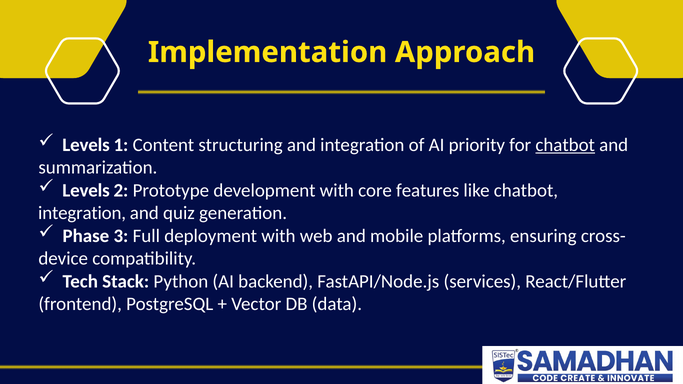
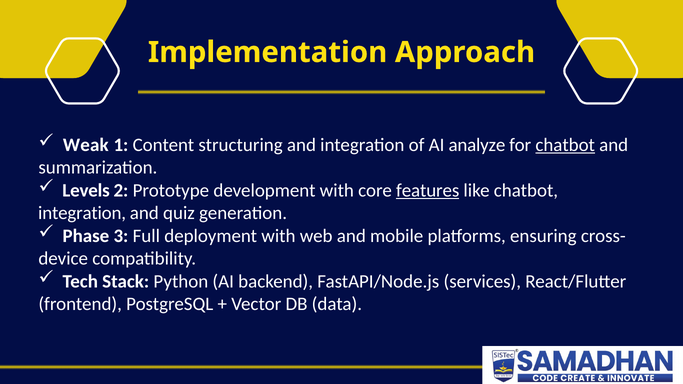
Levels: Levels -> Weak (86, 145)
priority: priority -> analyze (477, 145)
features underline: none -> present (428, 191)
